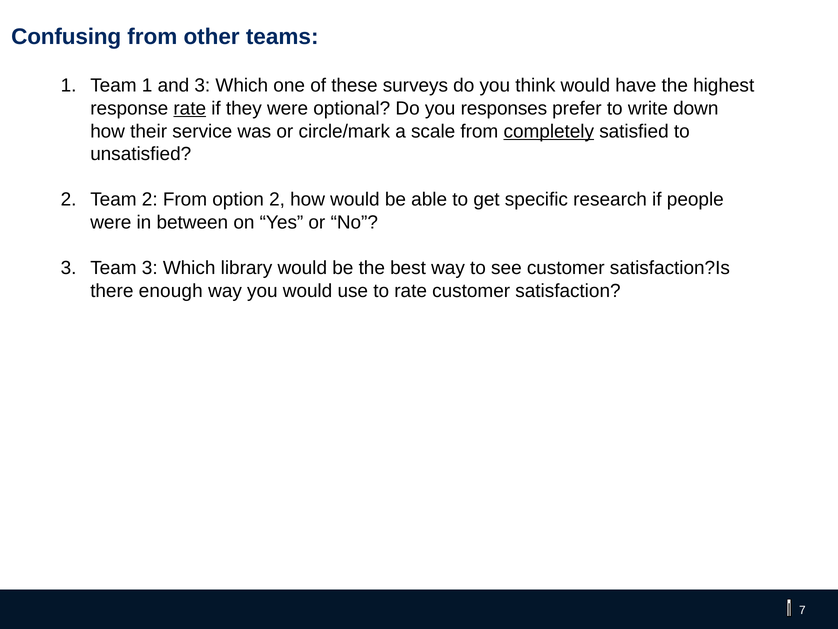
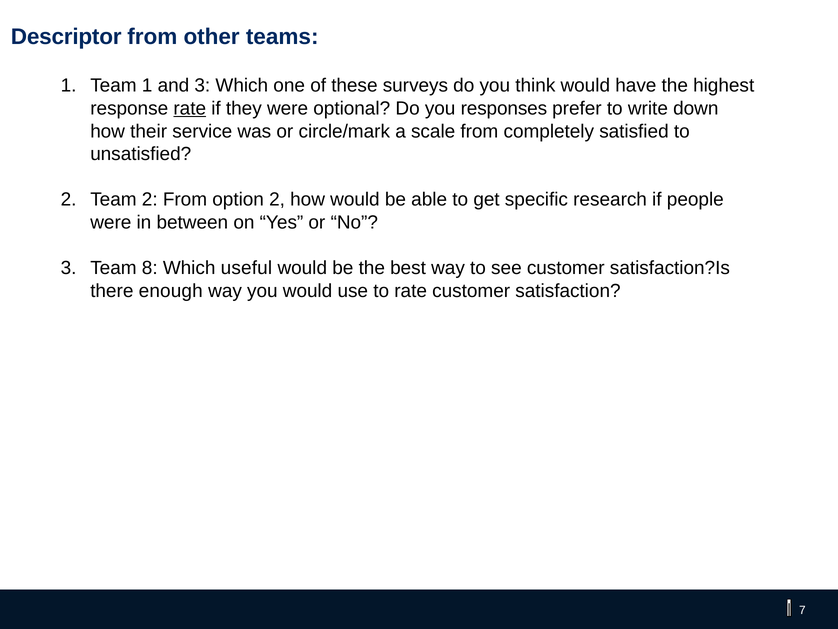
Confusing: Confusing -> Descriptor (66, 37)
completely underline: present -> none (549, 131)
Team 3: 3 -> 8 (150, 268)
library: library -> useful (246, 268)
